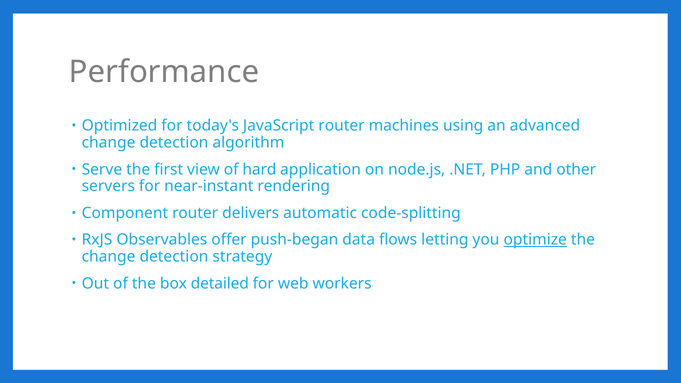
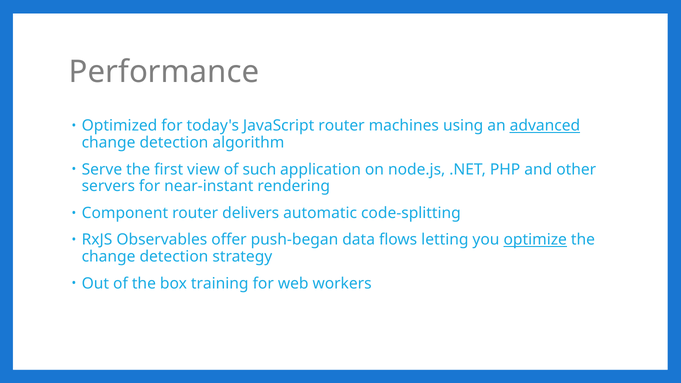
advanced underline: none -> present (545, 126)
hard: hard -> such (259, 169)
detailed: detailed -> training (220, 283)
